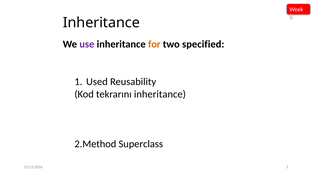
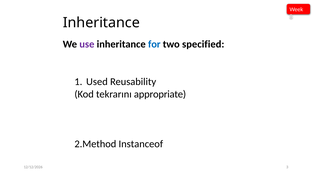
for colour: orange -> blue (154, 44)
tekrarını inheritance: inheritance -> appropriate (160, 94)
Superclass: Superclass -> Instanceof (141, 144)
